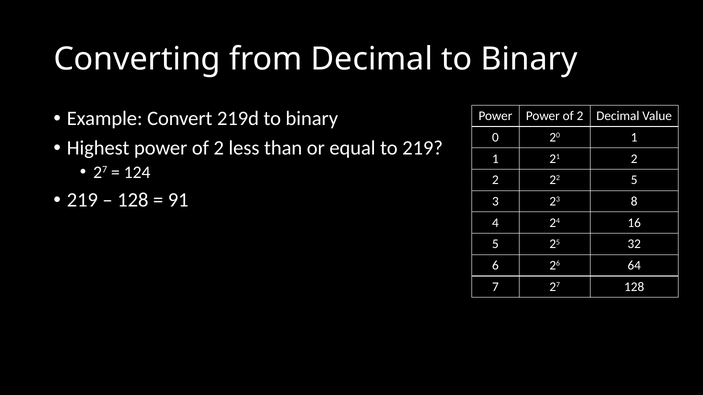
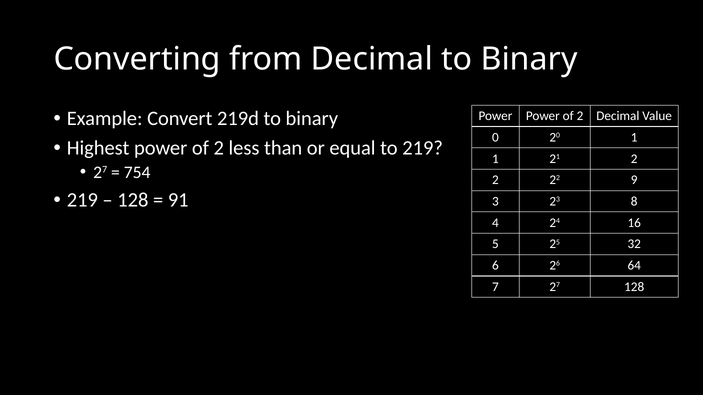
124: 124 -> 754 (137, 172)
22 5: 5 -> 9 (634, 180)
